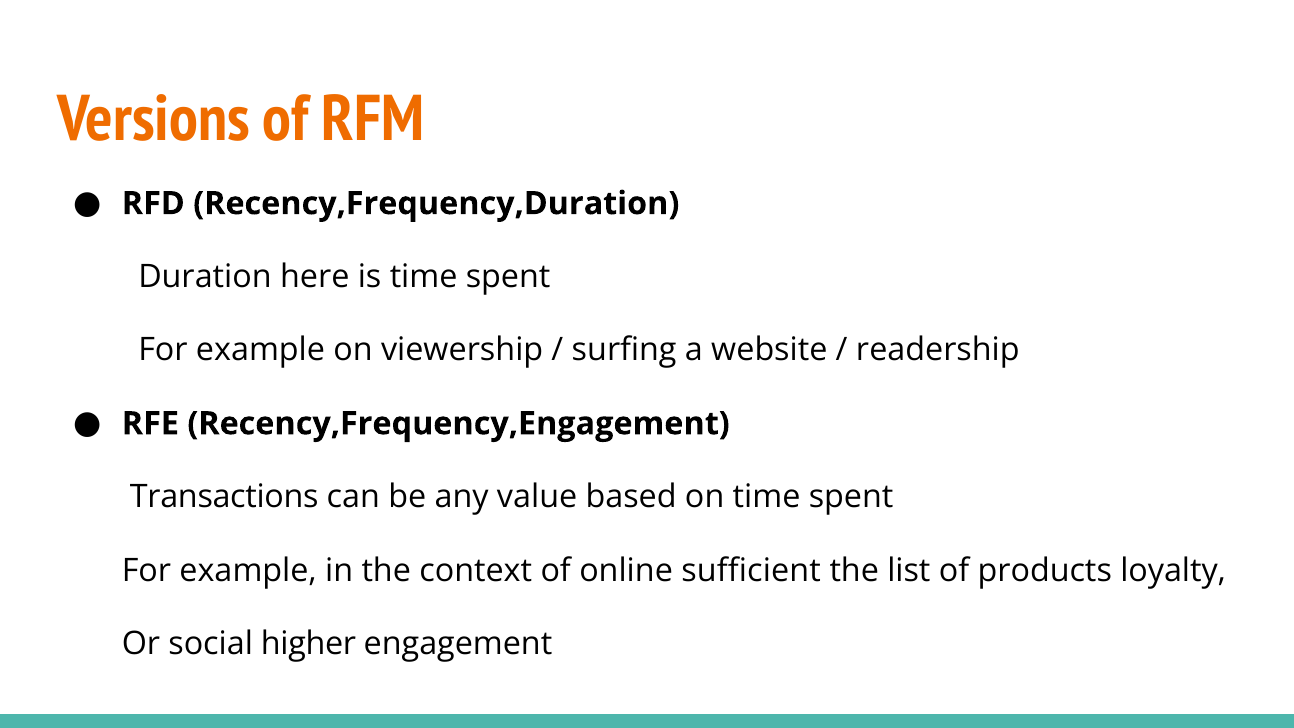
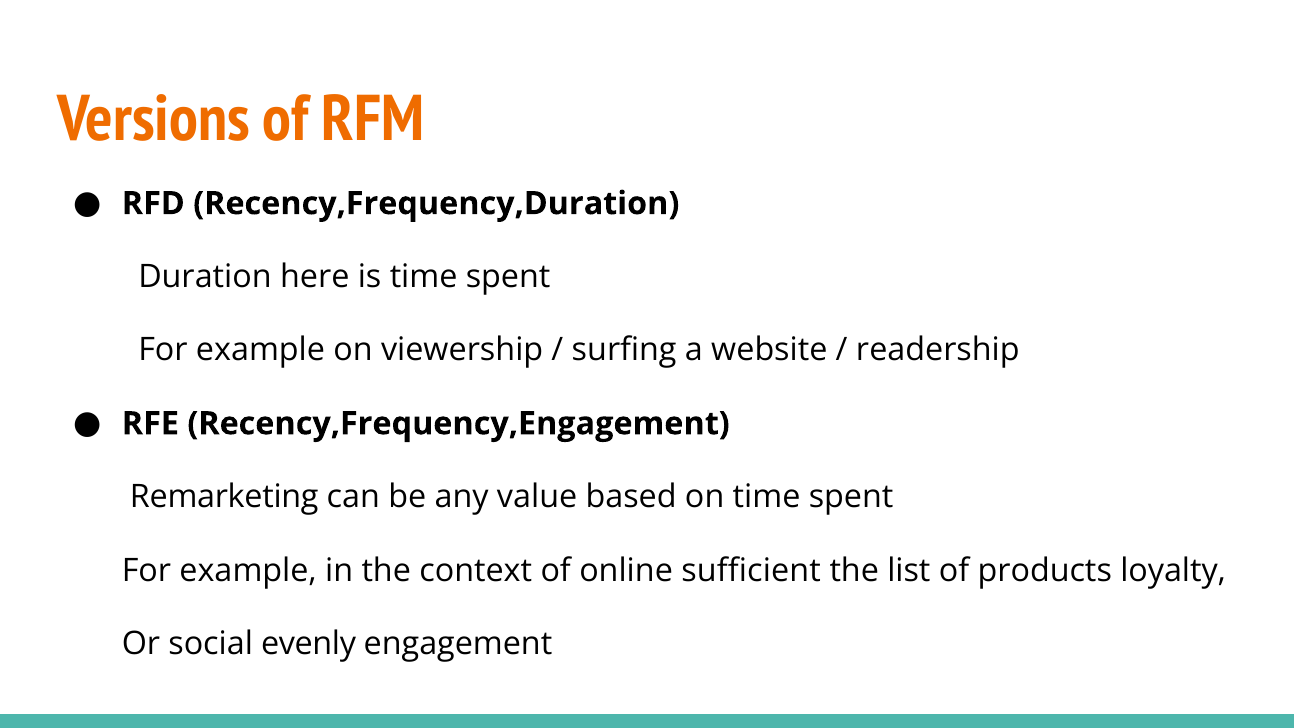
Transactions: Transactions -> Remarketing (224, 497)
higher: higher -> evenly (308, 644)
